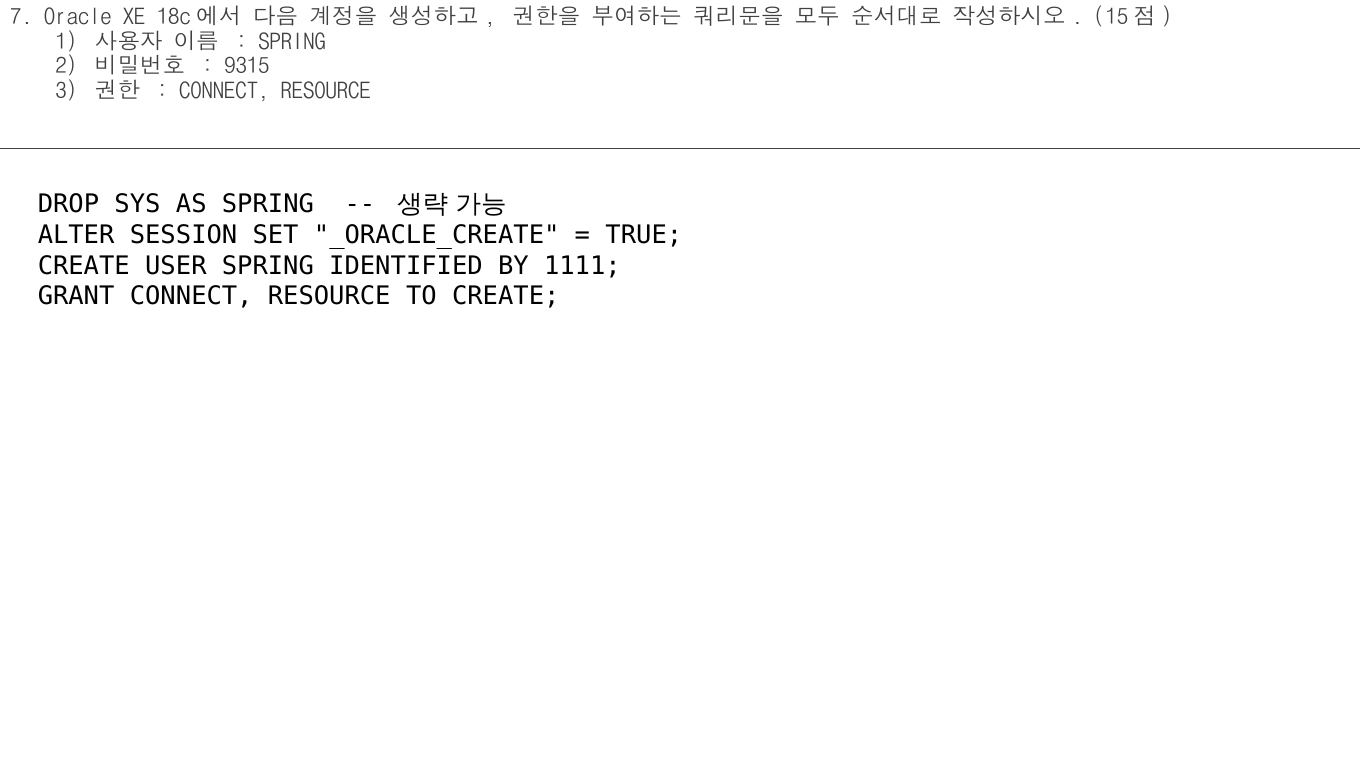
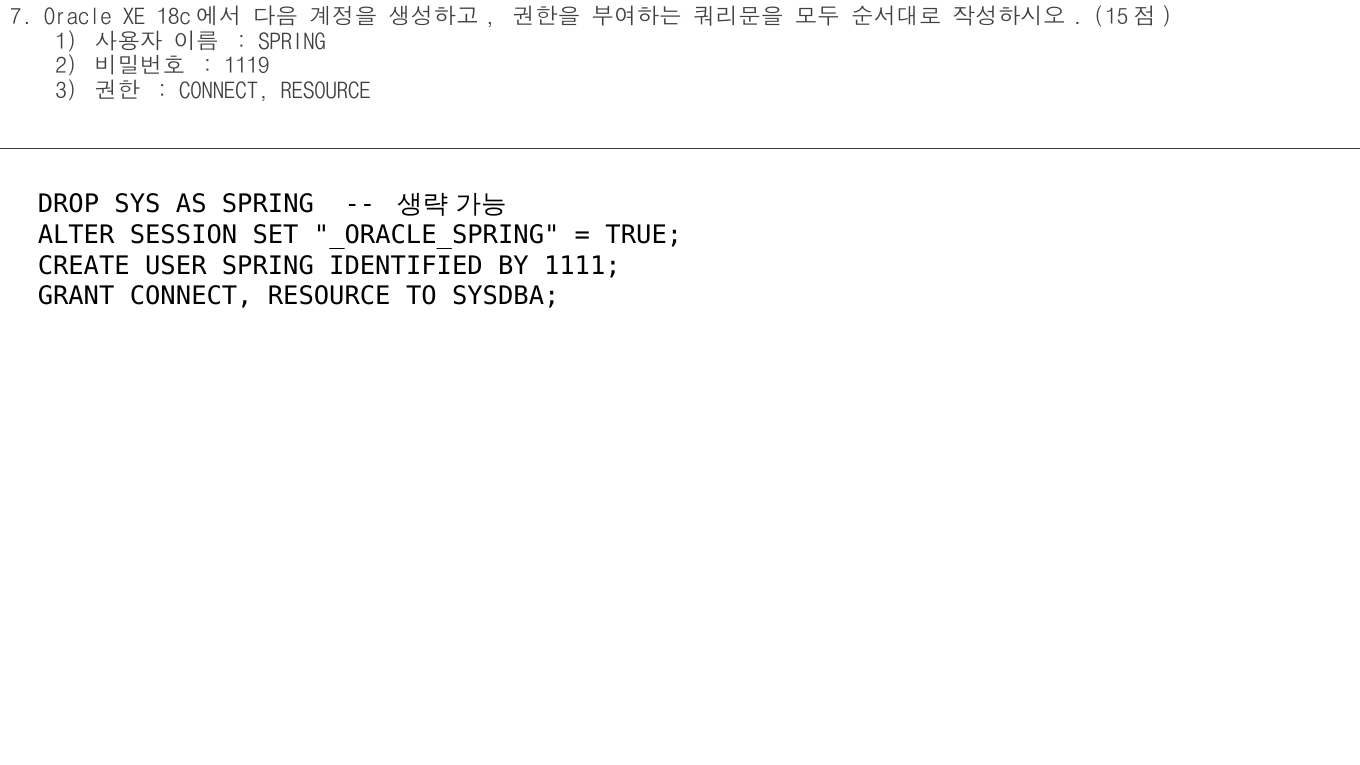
9315: 9315 -> 1119 (247, 66)
_ORACLE_CREATE: _ORACLE_CREATE -> _ORACLE_SPRING (437, 235)
TO CREATE: CREATE -> SYSDBA (506, 296)
